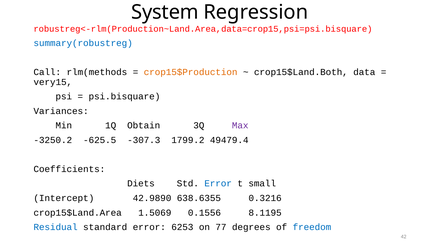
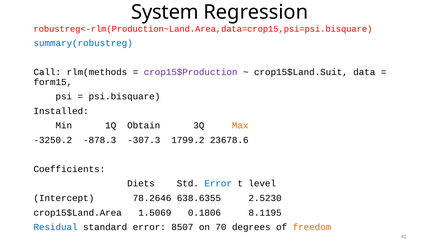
crop15$Production colour: orange -> purple (191, 72)
crop15$Land.Both: crop15$Land.Both -> crop15$Land.Suit (301, 72)
very15: very15 -> form15 (53, 82)
Variances: Variances -> Installed (61, 111)
Max colour: purple -> orange (240, 125)
-625.5: -625.5 -> -878.3 (100, 140)
49479.4: 49479.4 -> 23678.6 (229, 140)
small: small -> level (262, 183)
42.9890: 42.9890 -> 78.2646 (152, 198)
0.3216: 0.3216 -> 2.5230 (265, 198)
0.1556: 0.1556 -> 0.1806 (204, 212)
6253: 6253 -> 8507 (182, 227)
77: 77 -> 70 (221, 227)
freedom colour: blue -> orange (312, 227)
